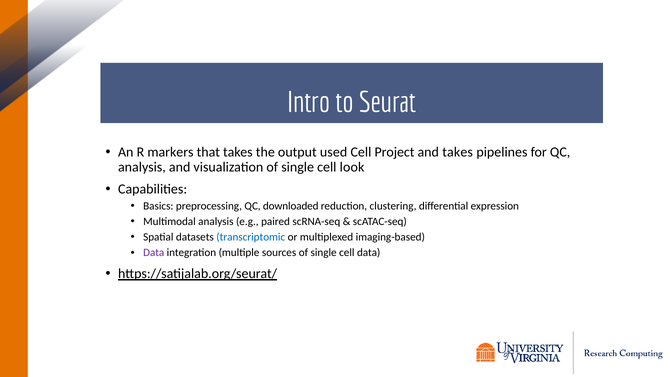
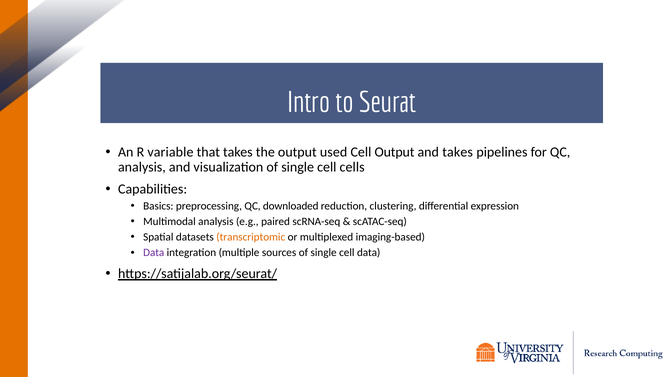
markers: markers -> variable (170, 152)
Cell Project: Project -> Output (395, 152)
look: look -> cells (352, 167)
transcriptomic colour: blue -> orange (251, 237)
